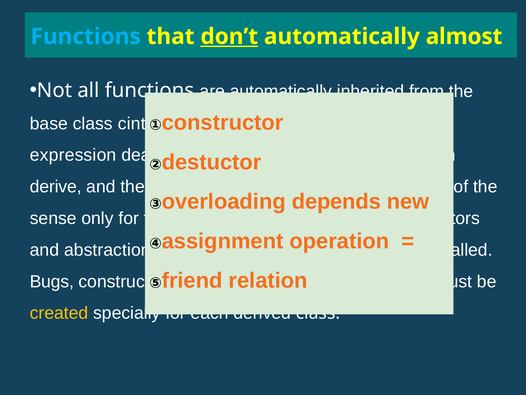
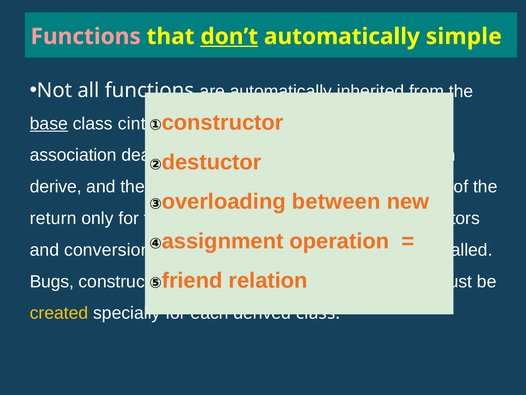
Functions colour: light blue -> pink (86, 36)
almost: almost -> simple (464, 36)
base underline: none -> present (49, 123)
expression: expression -> association (73, 155)
depends: depends -> between (336, 201)
sense: sense -> return (53, 218)
abstraction: abstraction -> conversion (107, 250)
